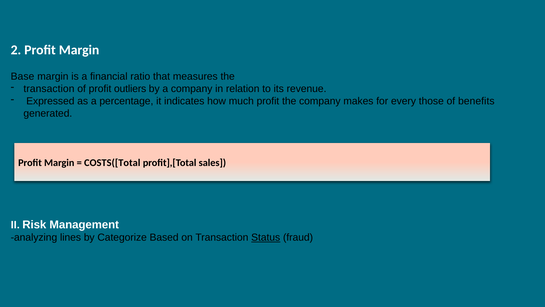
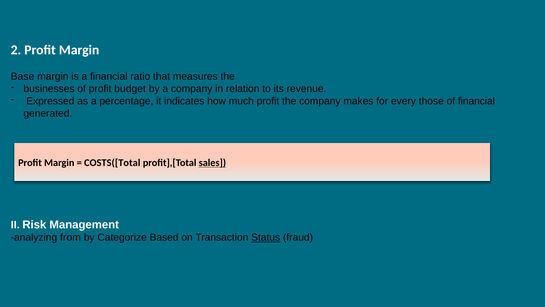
transaction: transaction -> businesses (49, 89)
outliers: outliers -> budget (130, 89)
of benefits: benefits -> financial (476, 101)
sales underline: none -> present (212, 163)
lines: lines -> from (70, 237)
